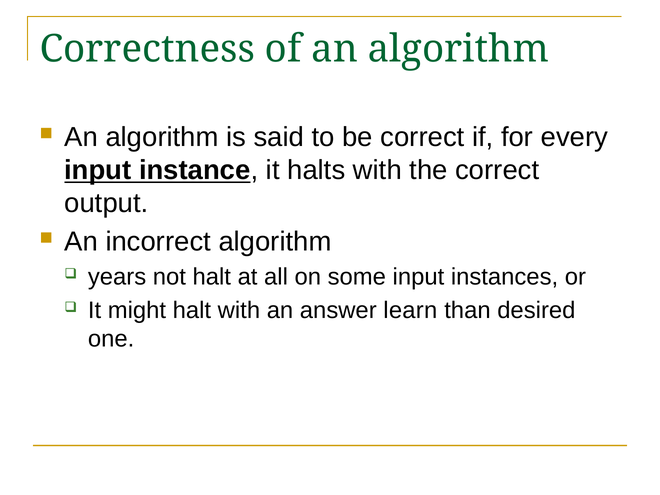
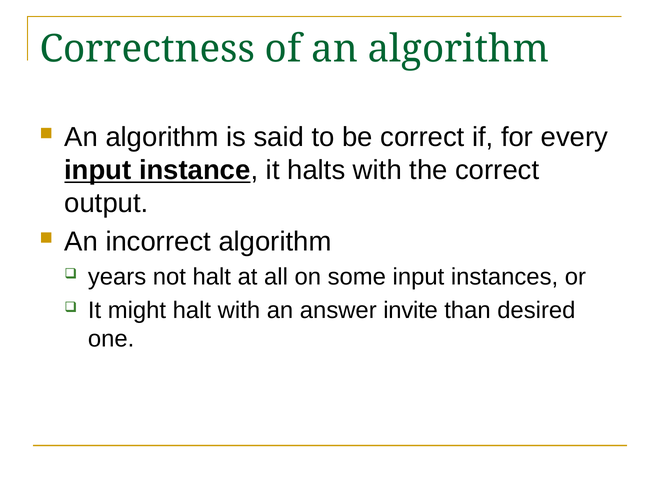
learn: learn -> invite (411, 310)
